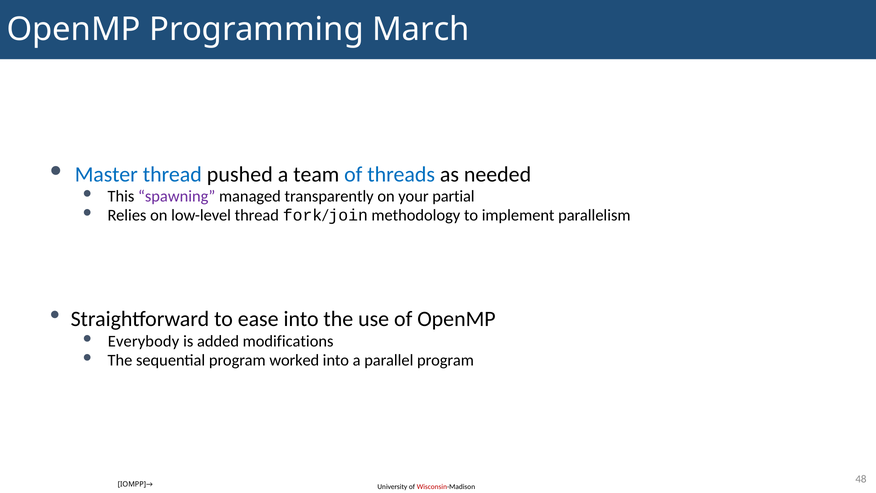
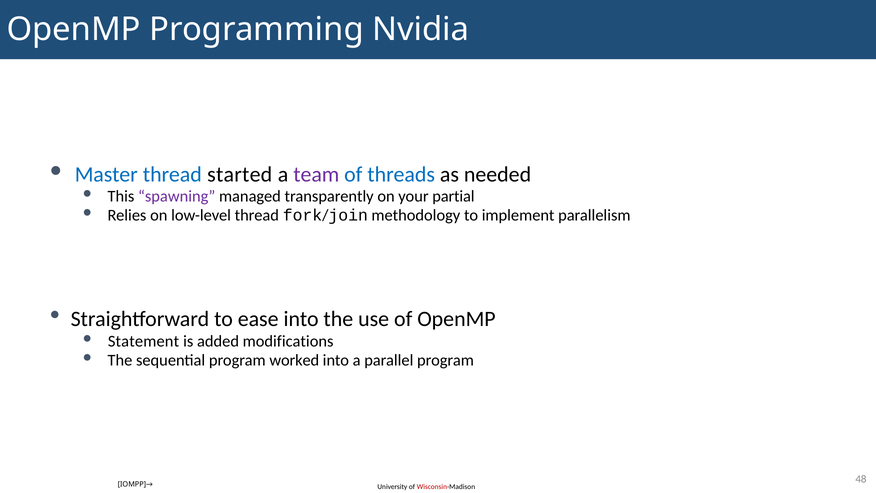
March: March -> Nvidia (421, 29)
pushed: pushed -> started (240, 174)
team colour: black -> purple (316, 174)
Everybody: Everybody -> Statement (144, 341)
